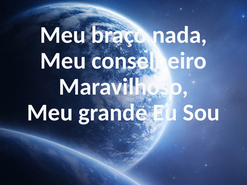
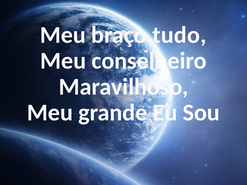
nada: nada -> tudo (179, 35)
